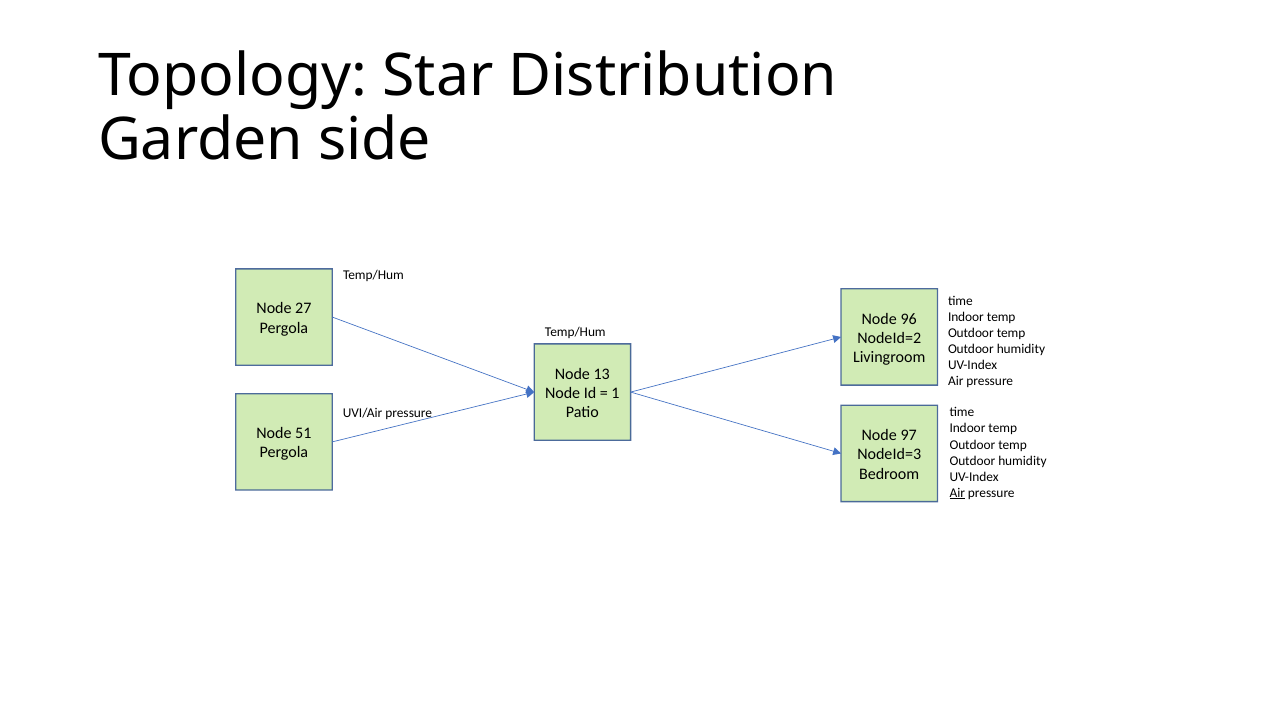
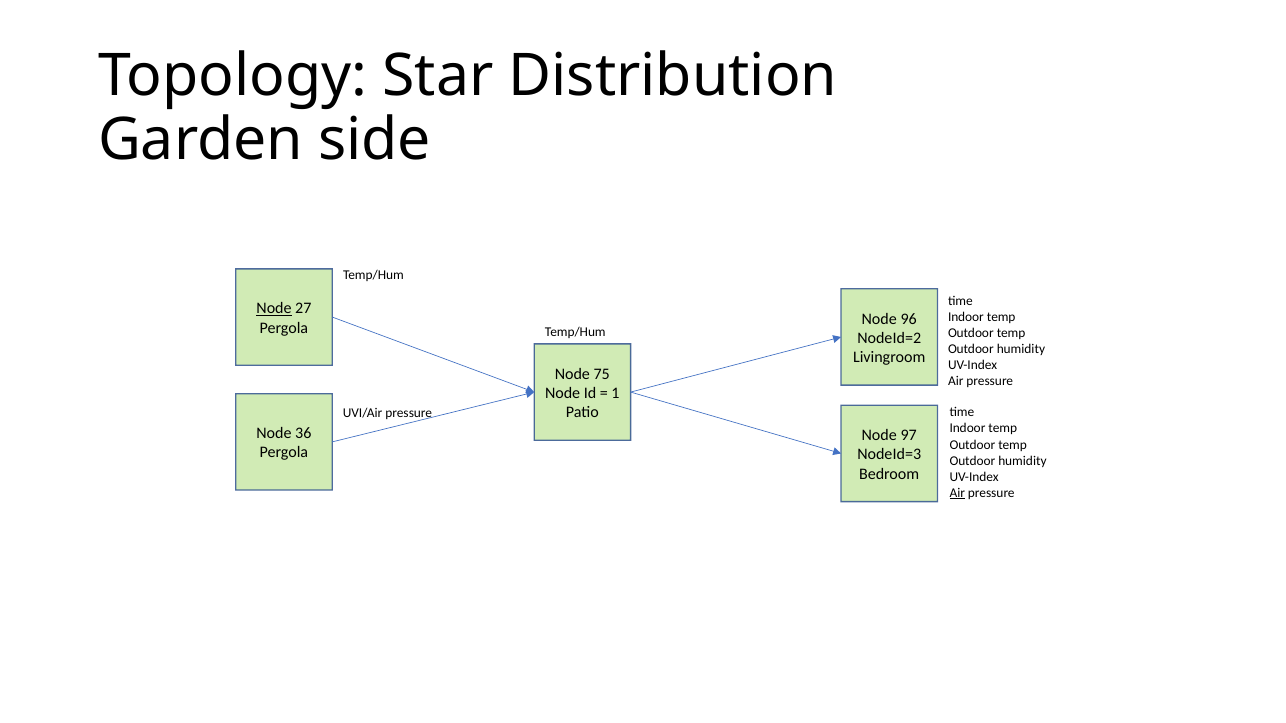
Node underline: none -> present (274, 309)
13: 13 -> 75 (602, 374)
51: 51 -> 36 (303, 434)
